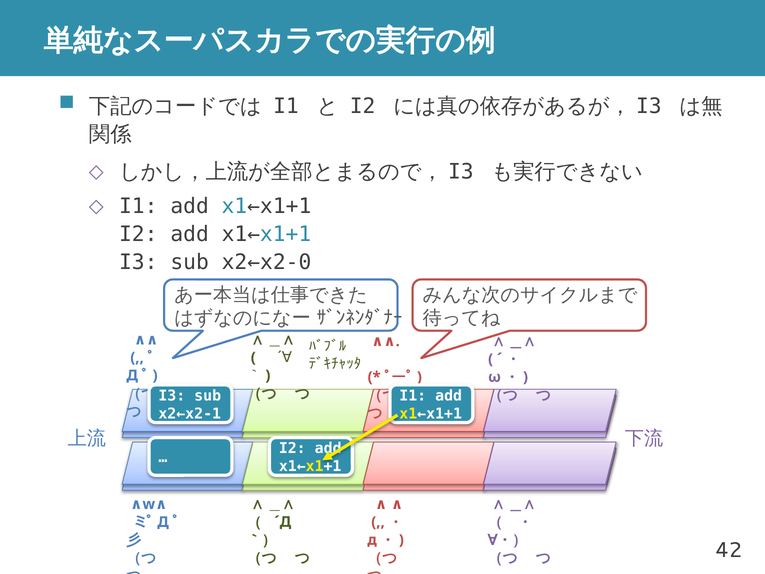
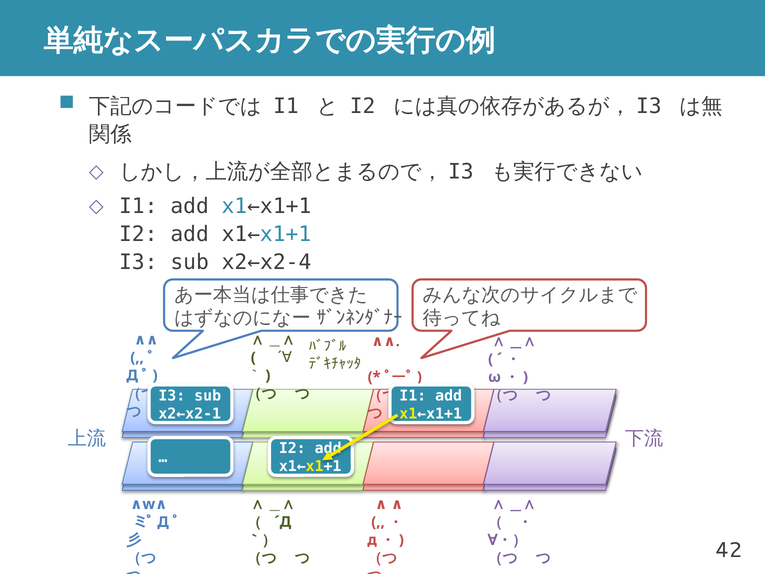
x2←x2-0: x2←x2-0 -> x2←x2-4 (267, 262)
